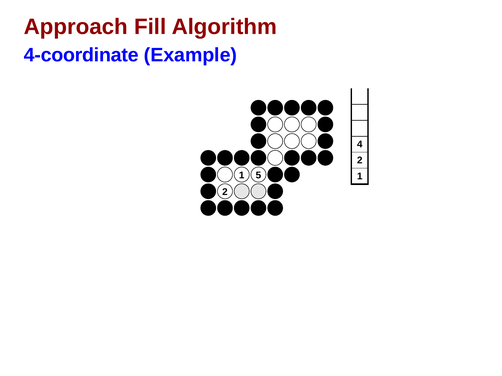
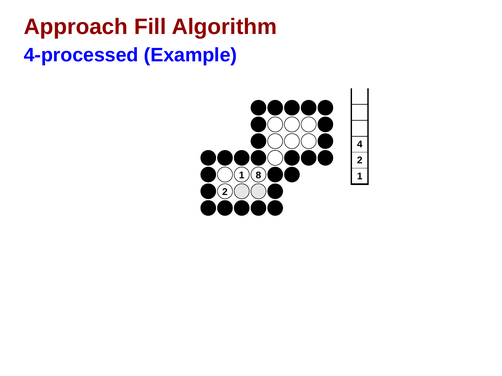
4-coordinate: 4-coordinate -> 4-processed (81, 55)
5: 5 -> 8 (258, 175)
